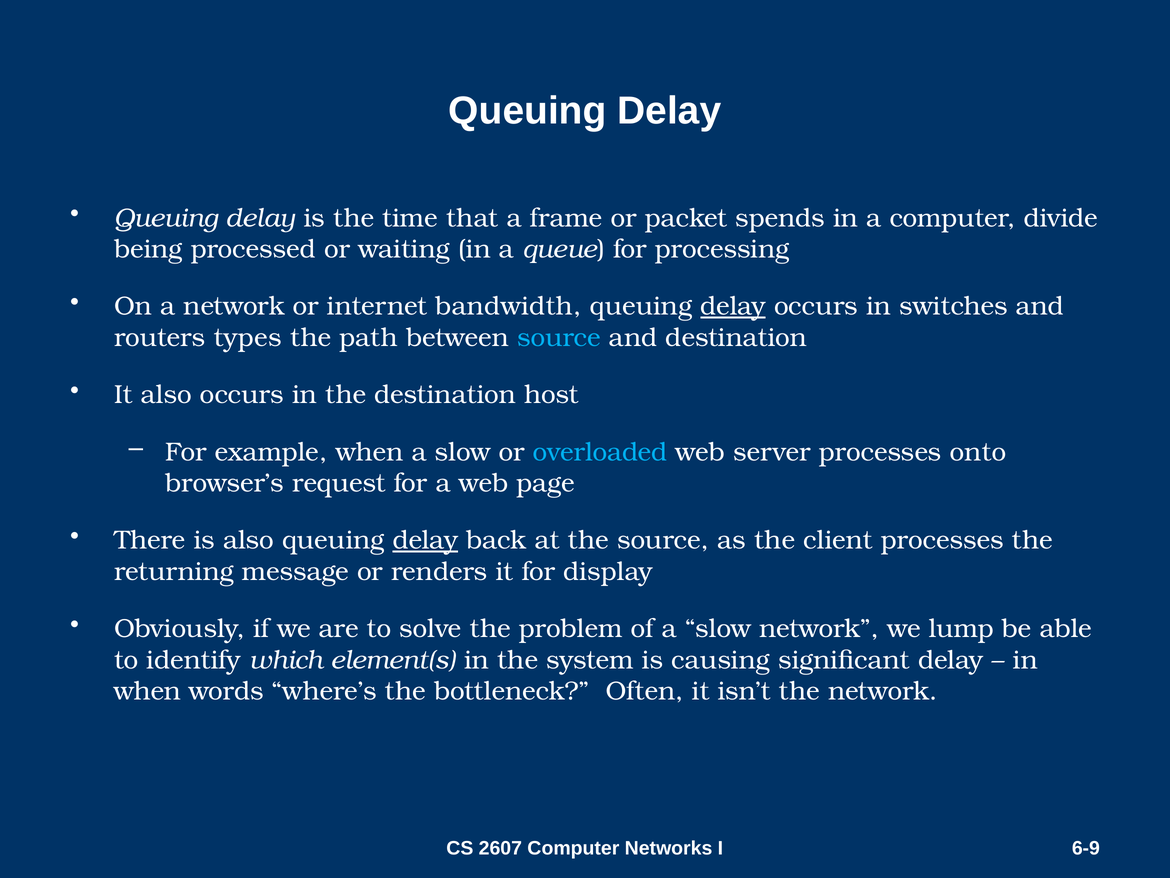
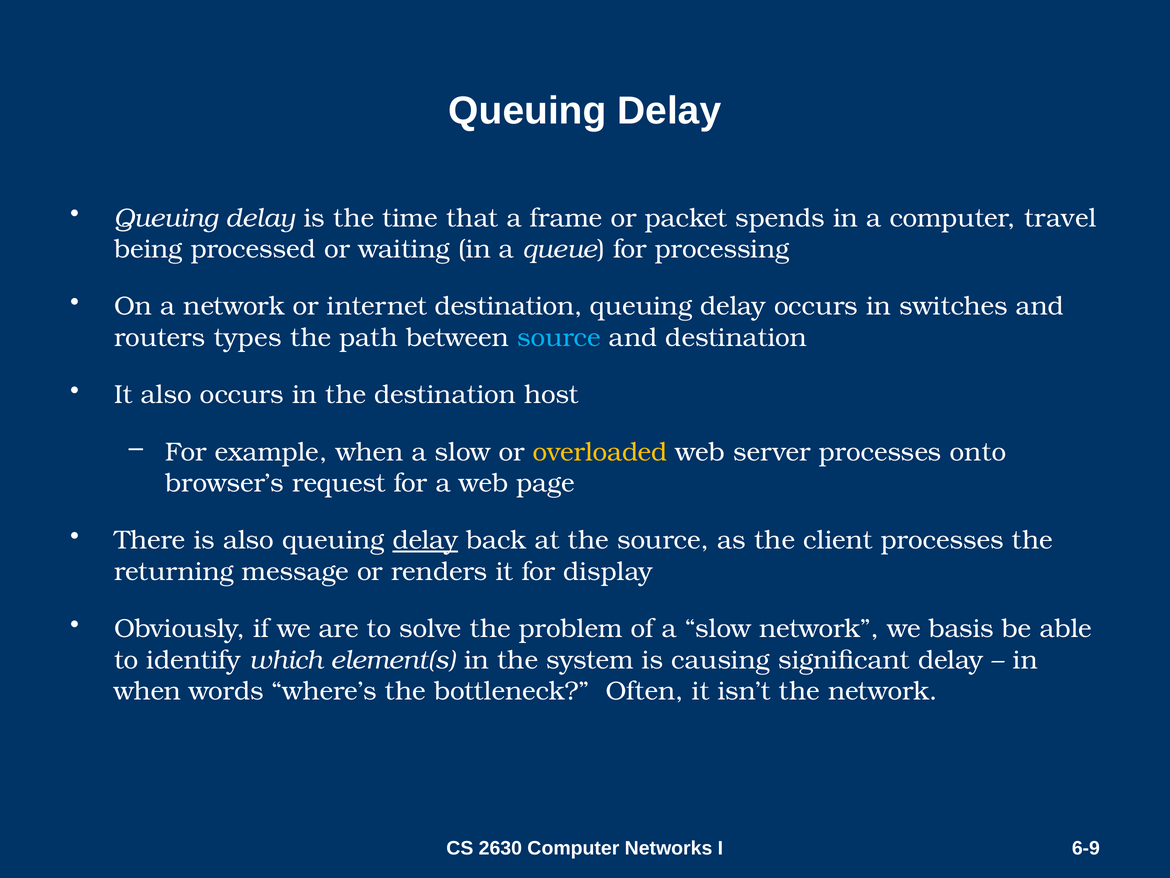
divide: divide -> travel (1060, 218)
internet bandwidth: bandwidth -> destination (509, 306)
delay underline: present -> none (733, 306)
overloaded colour: light blue -> yellow (600, 452)
lump: lump -> basis (961, 628)
2607: 2607 -> 2630 (500, 848)
